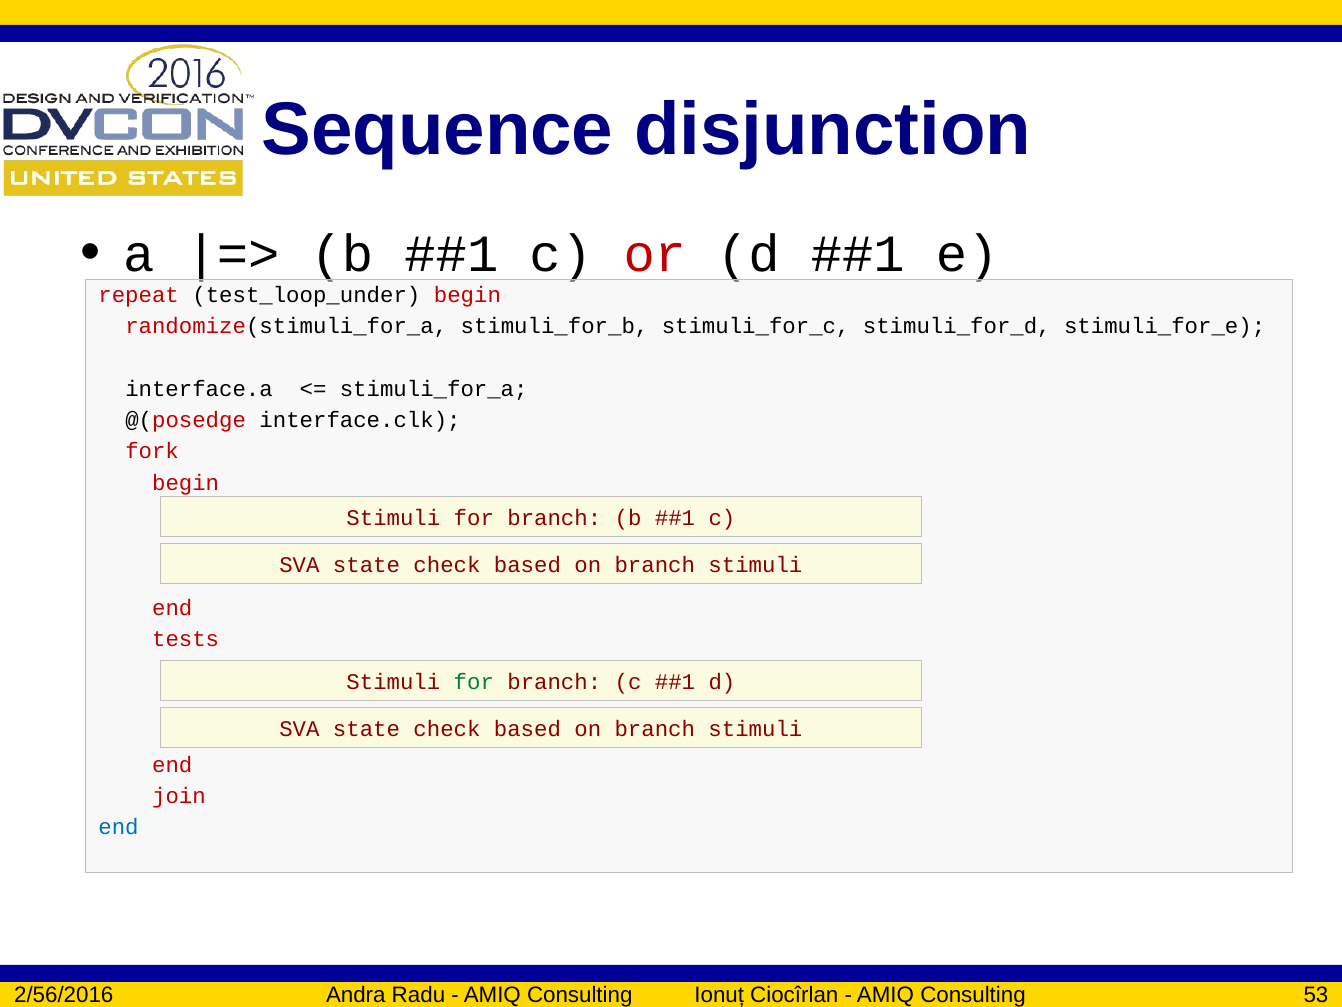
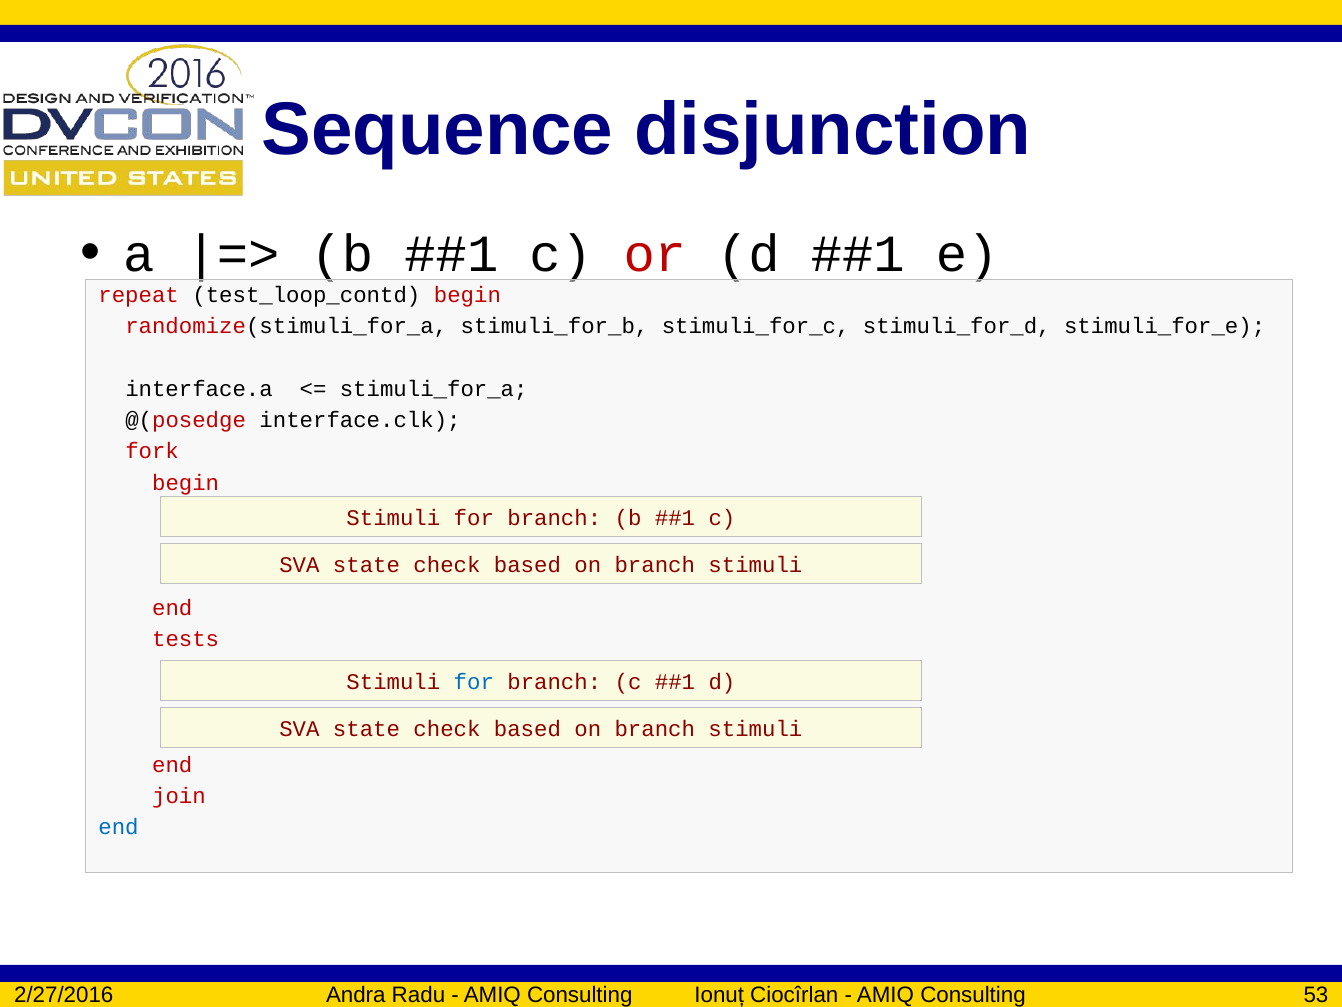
test_loop_under: test_loop_under -> test_loop_contd (306, 295)
for colour: green -> blue (474, 681)
2/56/2016: 2/56/2016 -> 2/27/2016 (64, 995)
